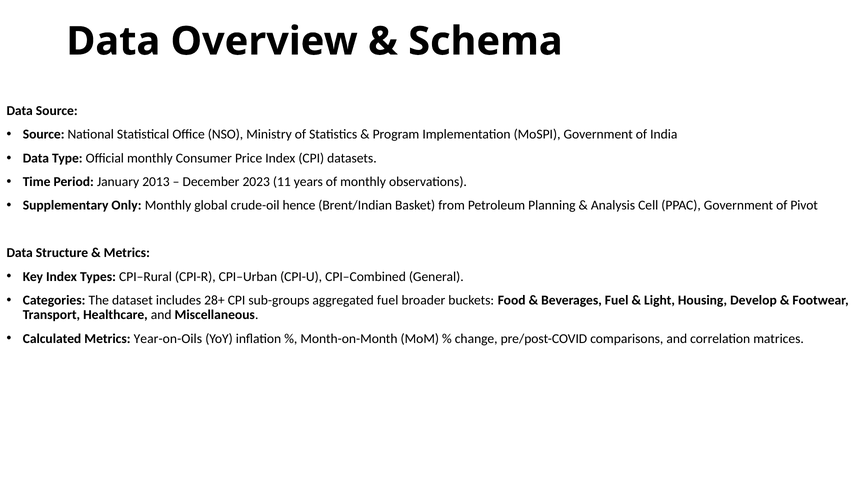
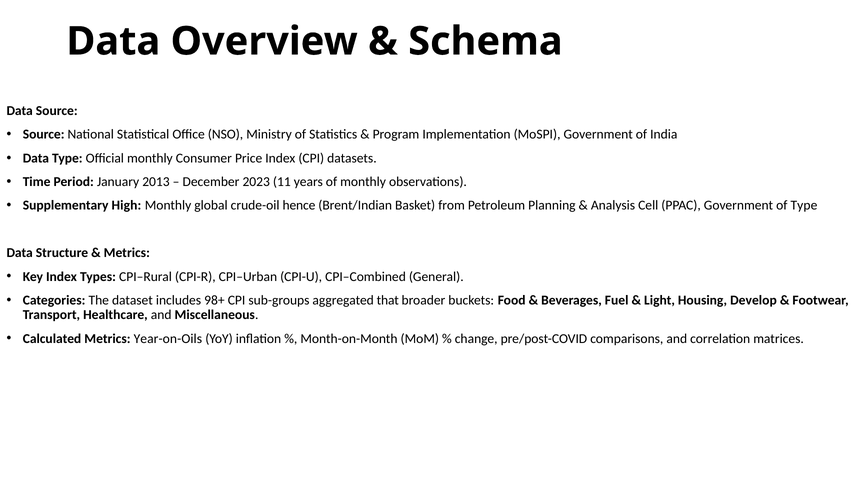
Only: Only -> High (126, 205)
of Pivot: Pivot -> Type (804, 205)
28+: 28+ -> 98+ (214, 300)
aggregated fuel: fuel -> that (388, 300)
